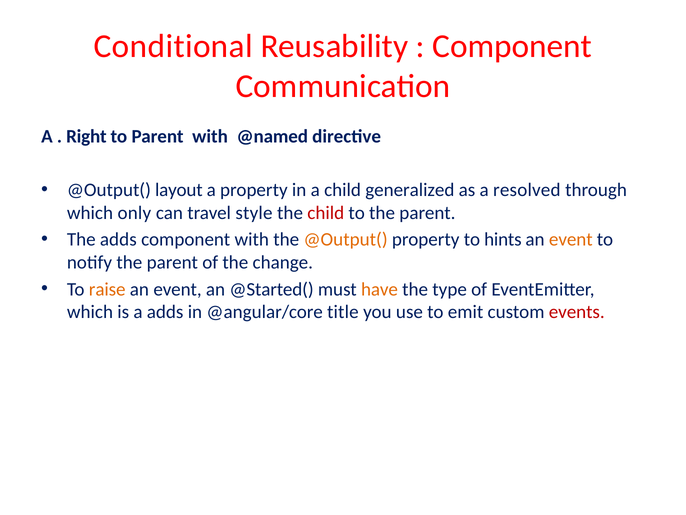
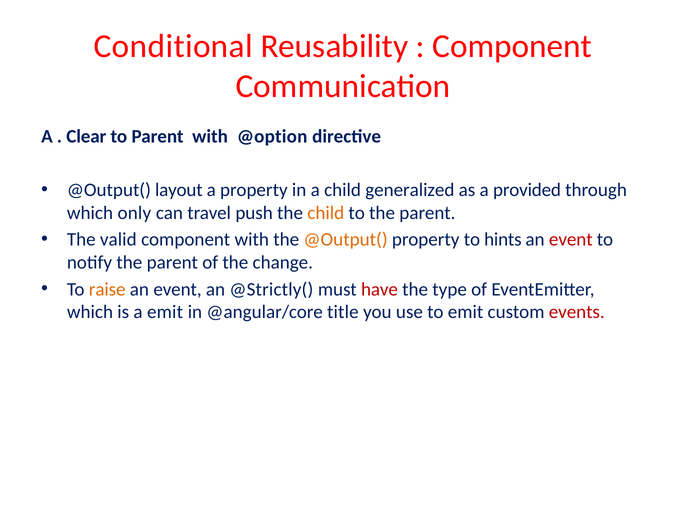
Right: Right -> Clear (86, 136)
@named: @named -> @option (272, 136)
resolved: resolved -> provided (527, 190)
style: style -> push (254, 213)
child colour: red -> orange (326, 213)
The adds: adds -> valid (118, 239)
event colour: orange -> red (571, 239)
@Started(: @Started( -> @Strictly( (271, 289)
have colour: orange -> red (380, 289)
a adds: adds -> emit (165, 312)
